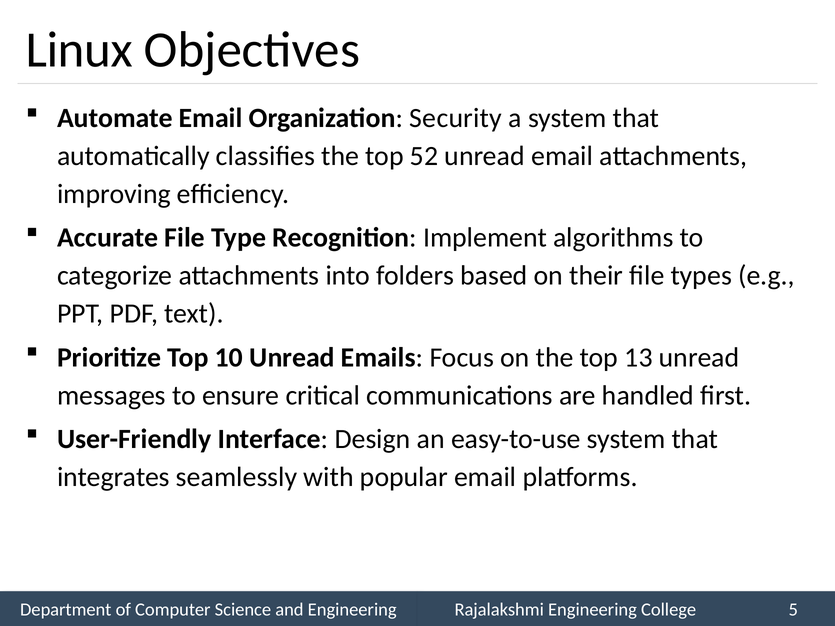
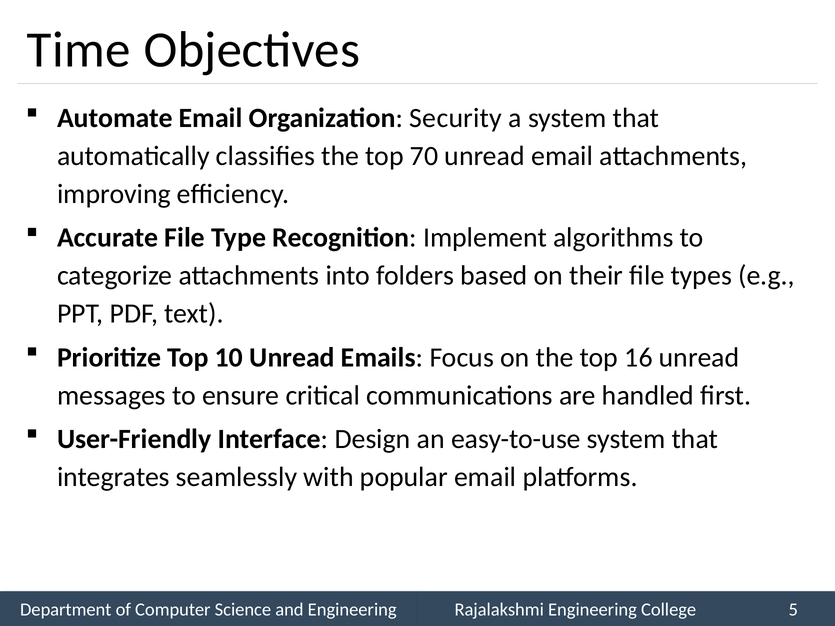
Linux: Linux -> Time (79, 50)
52: 52 -> 70 (424, 156)
13: 13 -> 16 (638, 357)
